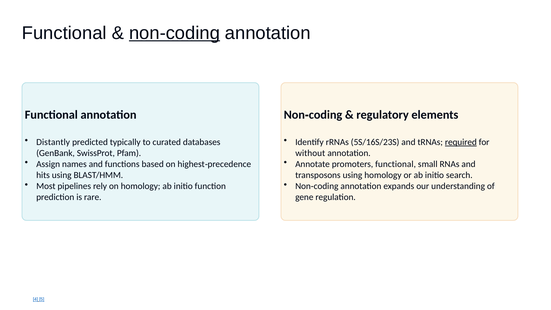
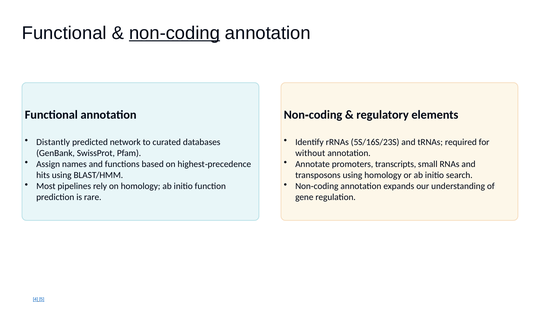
typically: typically -> network (125, 142)
required underline: present -> none (461, 142)
promoters functional: functional -> transcripts (396, 164)
